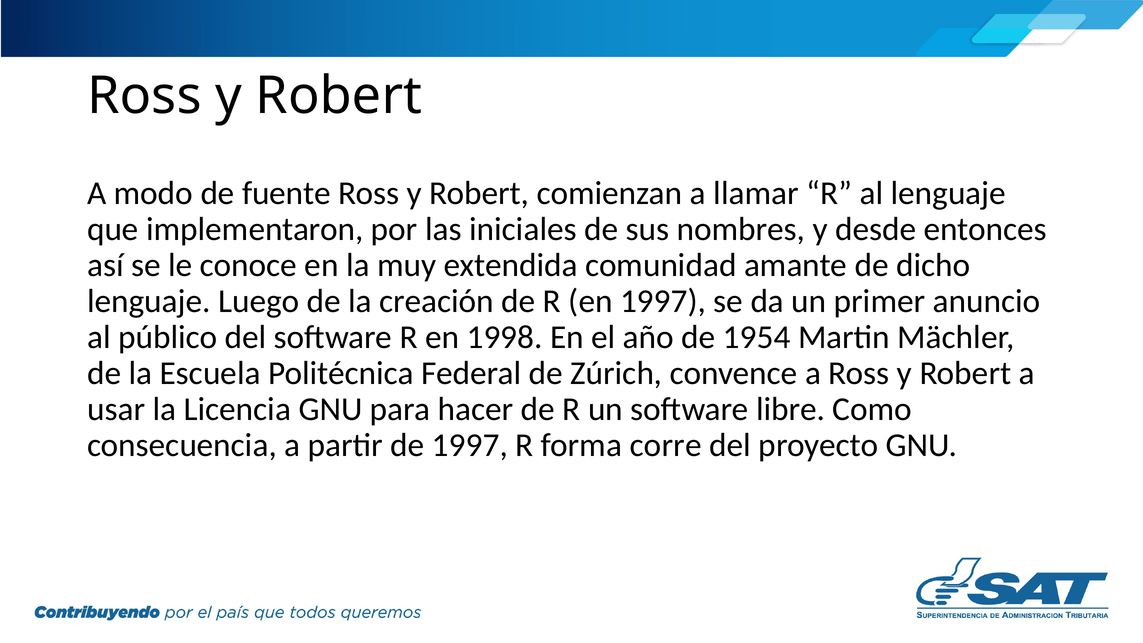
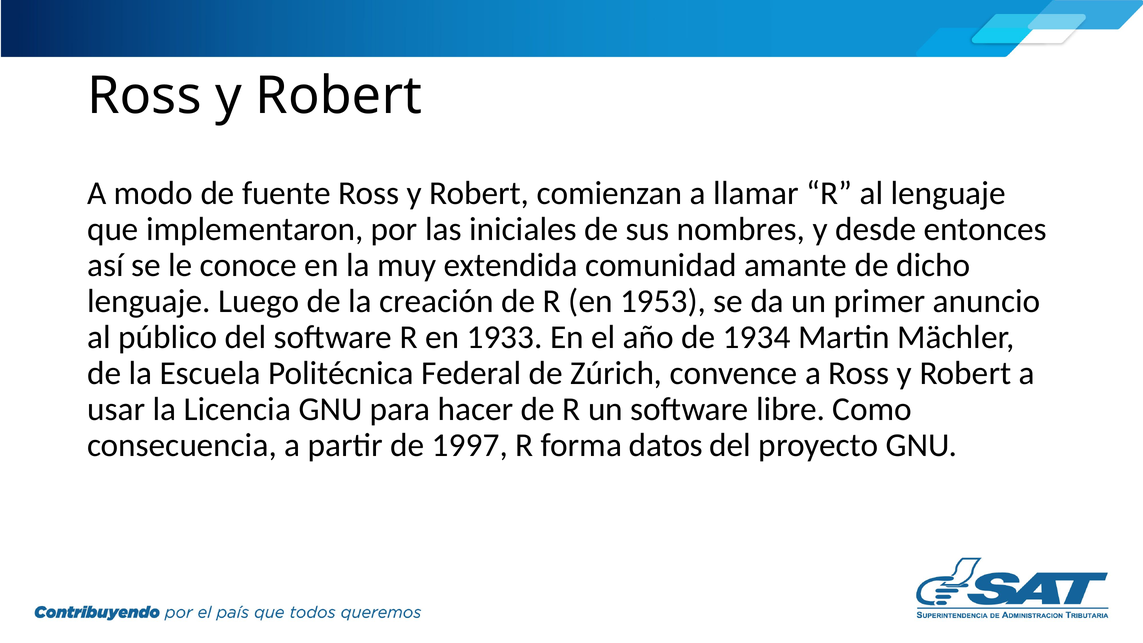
en 1997: 1997 -> 1953 (663, 301)
1998: 1998 -> 1933 (505, 337)
1954: 1954 -> 1934 (757, 337)
corre: corre -> datos (666, 445)
